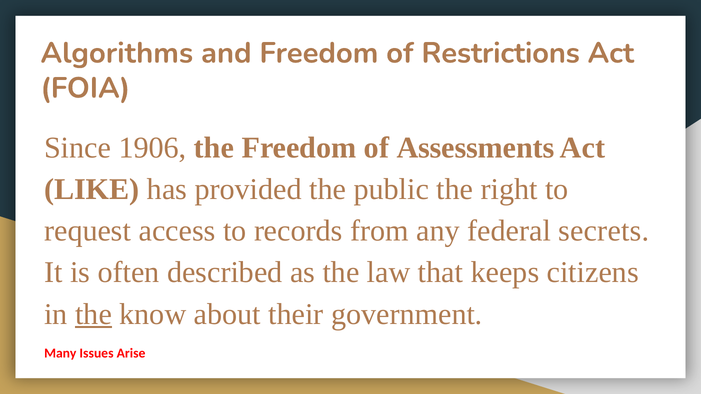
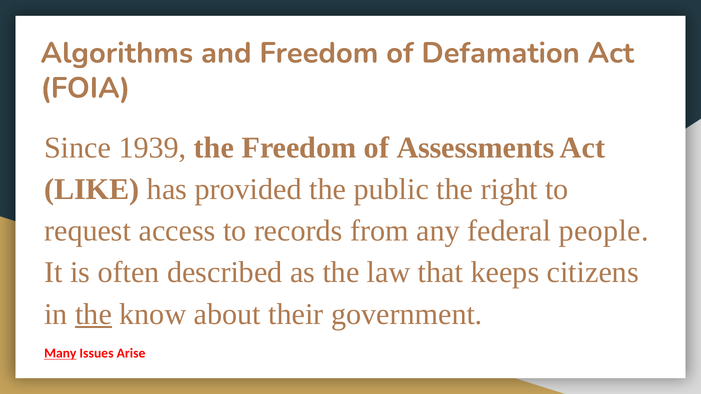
Restrictions: Restrictions -> Defamation (501, 53)
1906: 1906 -> 1939 (152, 148)
secrets: secrets -> people (604, 231)
Many underline: none -> present (60, 354)
